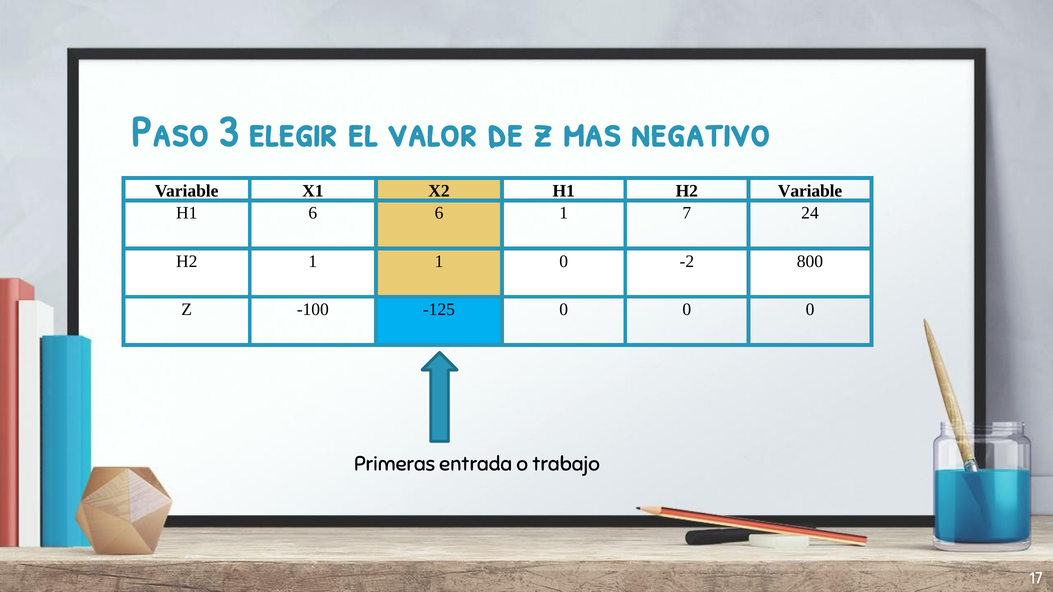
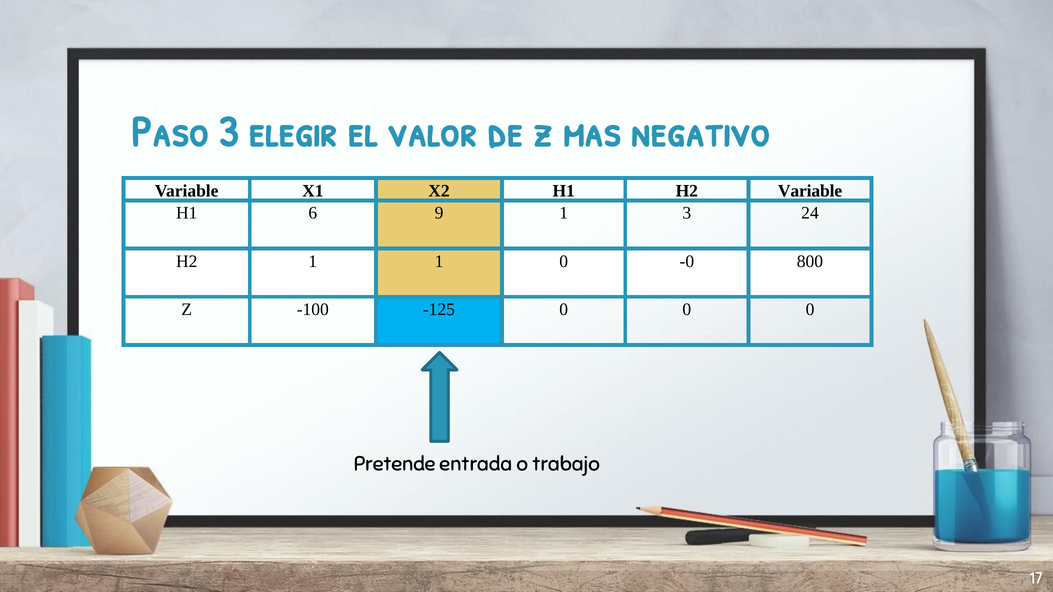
6 6: 6 -> 9 (439, 213)
1 7: 7 -> 3 (687, 213)
-2: -2 -> -0 (687, 261)
Primeras: Primeras -> Pretende (395, 464)
